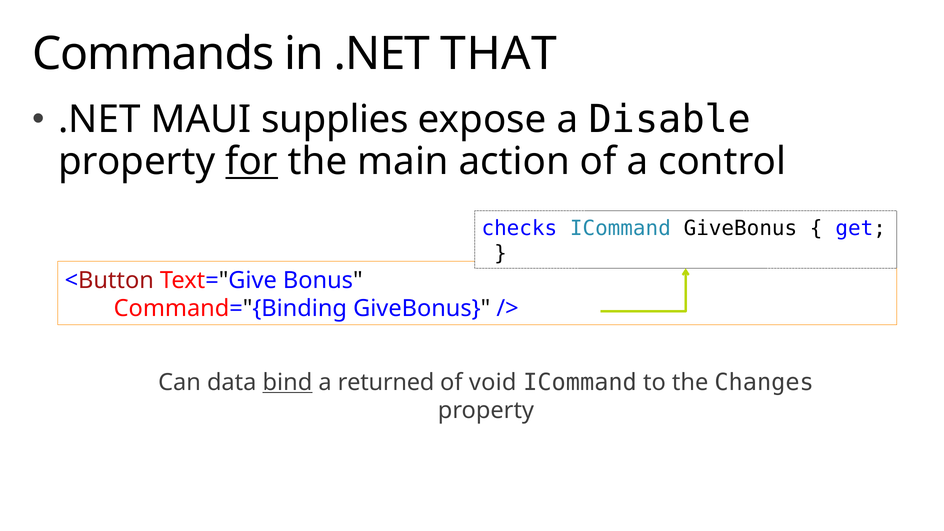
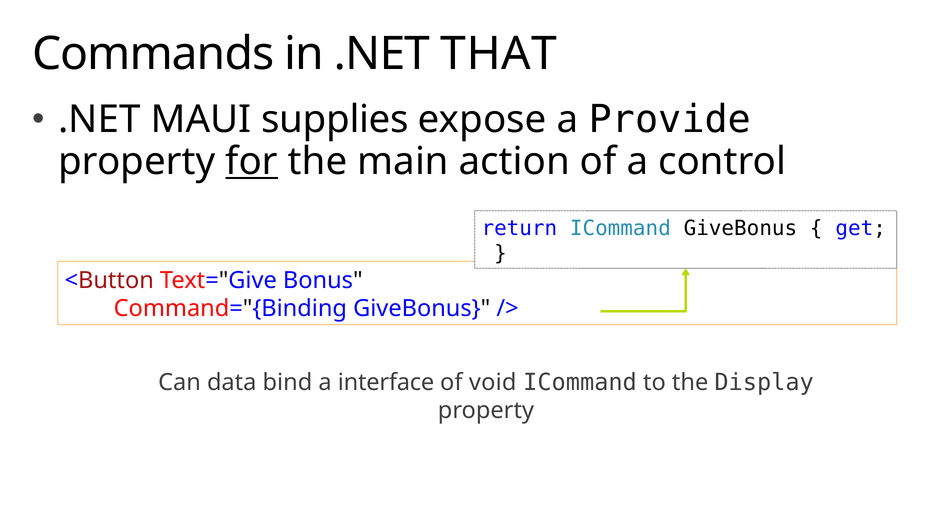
Disable: Disable -> Provide (670, 120)
checks: checks -> return (519, 228)
bind underline: present -> none (287, 382)
returned: returned -> interface (386, 382)
Changes: Changes -> Display (764, 382)
